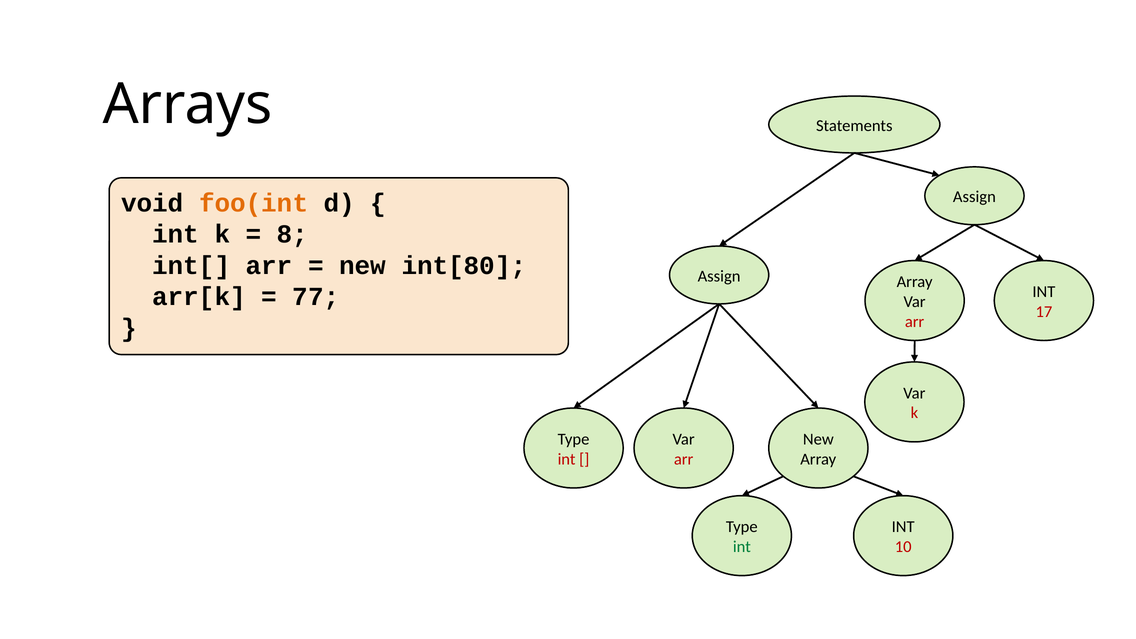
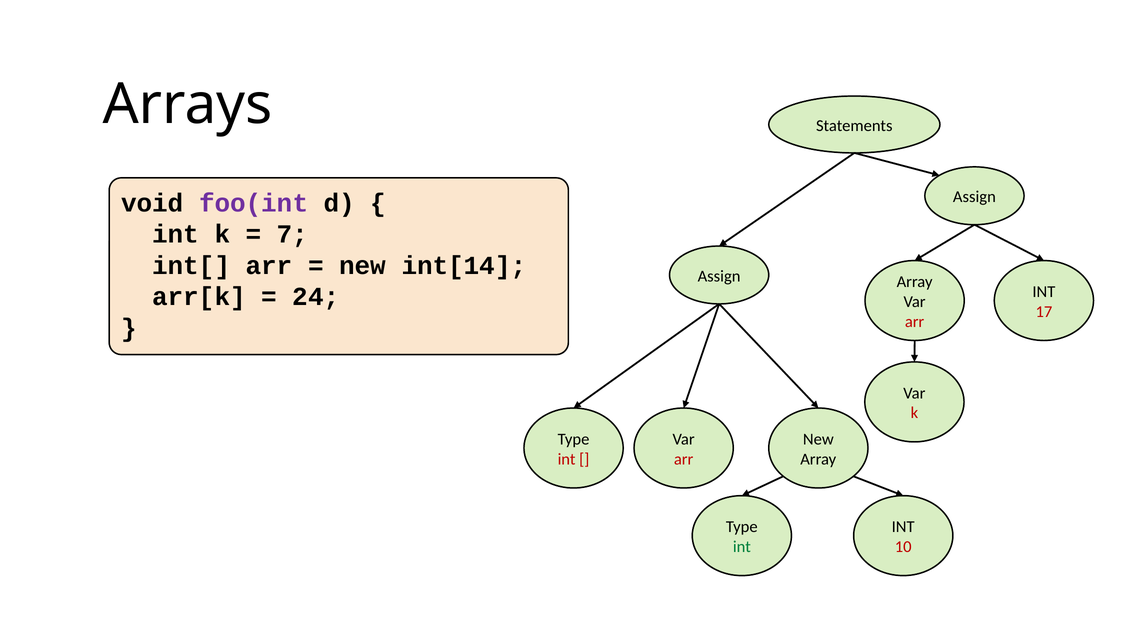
foo(int colour: orange -> purple (254, 203)
8: 8 -> 7 (292, 234)
int[80: int[80 -> int[14 (464, 265)
77: 77 -> 24 (316, 297)
